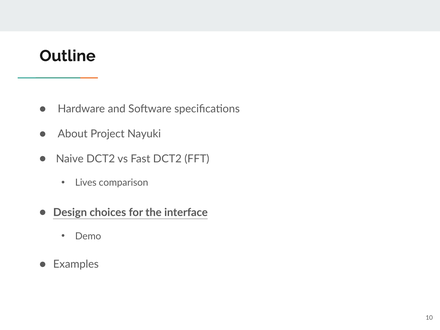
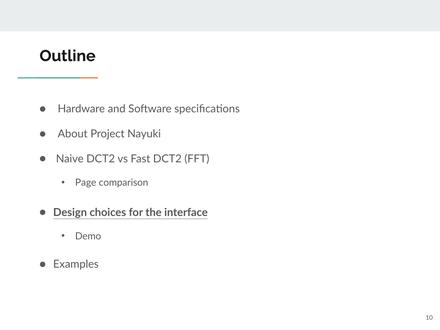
Lives: Lives -> Page (86, 183)
